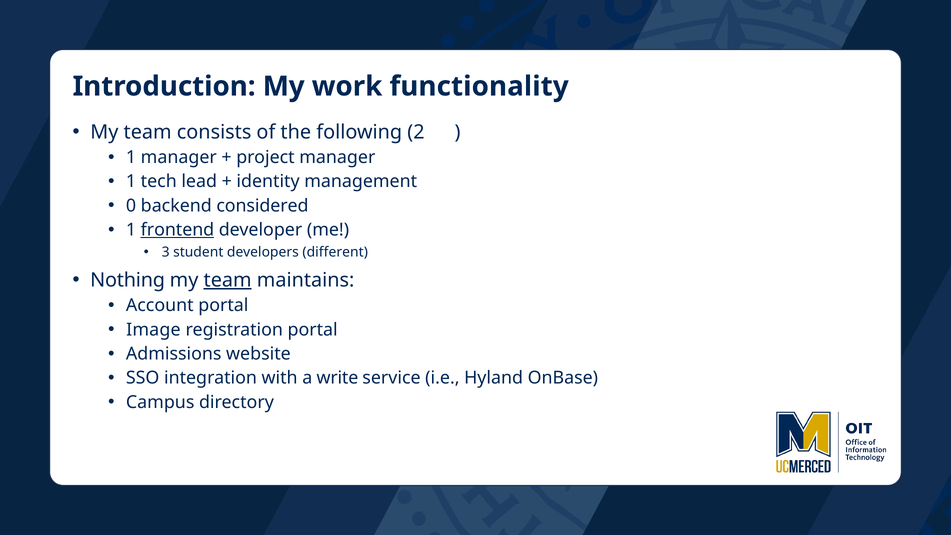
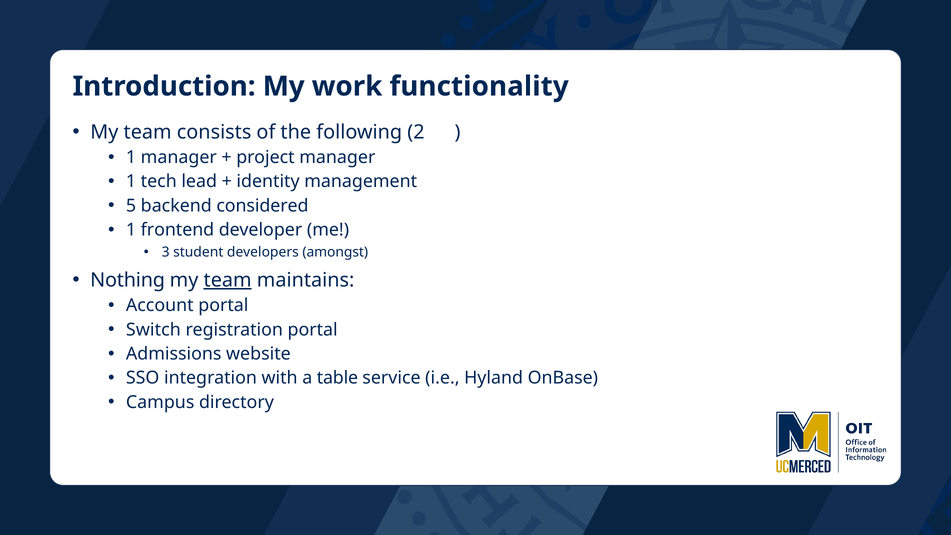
0: 0 -> 5 (131, 206)
frontend underline: present -> none (177, 230)
different: different -> amongst (335, 252)
Image: Image -> Switch (153, 330)
write: write -> table (337, 378)
